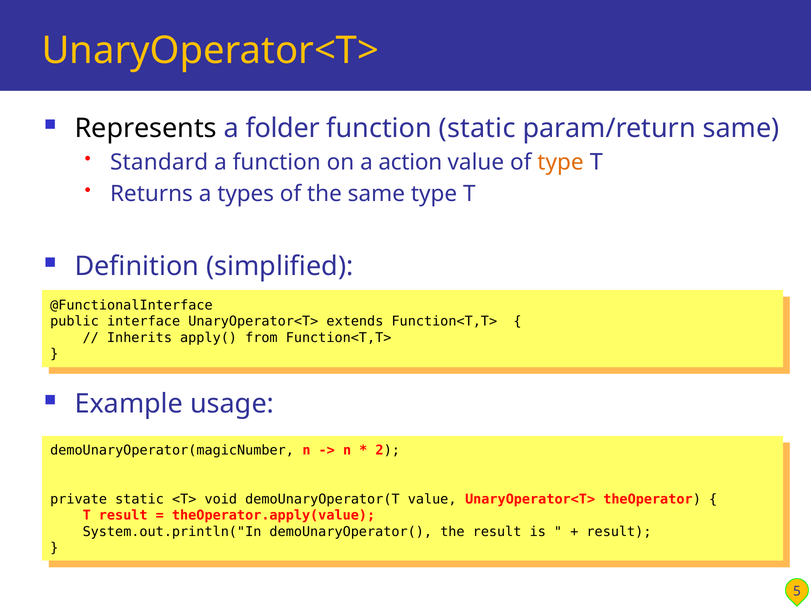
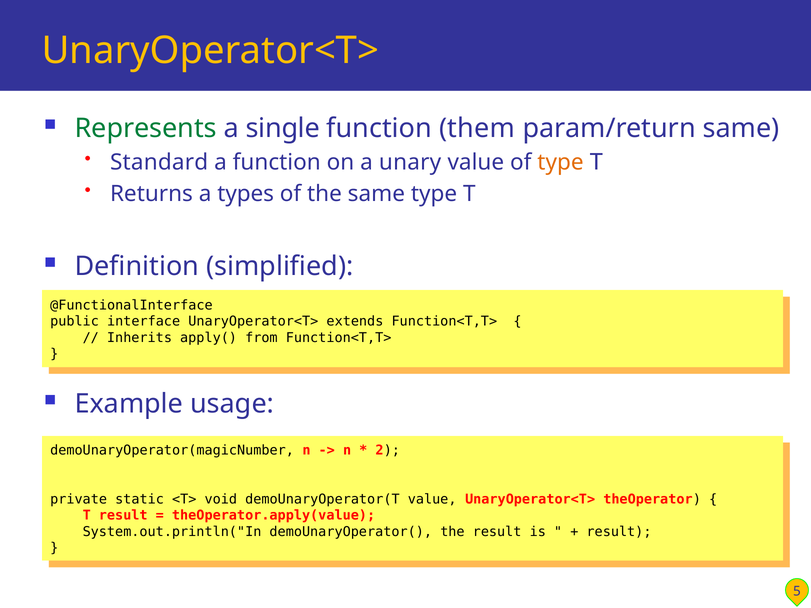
Represents colour: black -> green (146, 128)
folder: folder -> single (283, 128)
function static: static -> them (477, 128)
action: action -> unary (410, 162)
